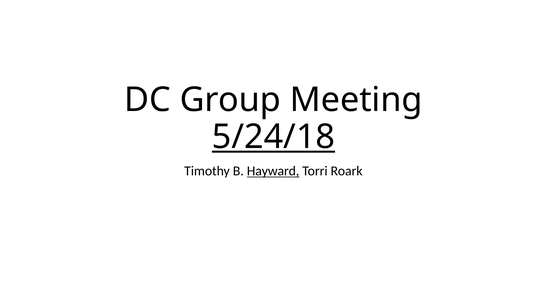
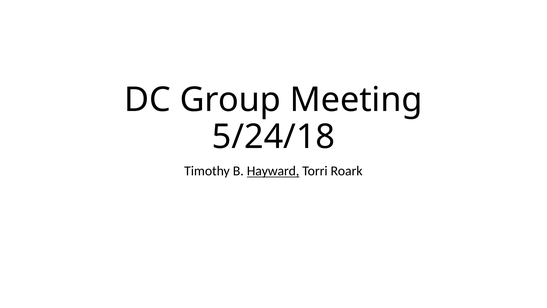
5/24/18 underline: present -> none (274, 137)
